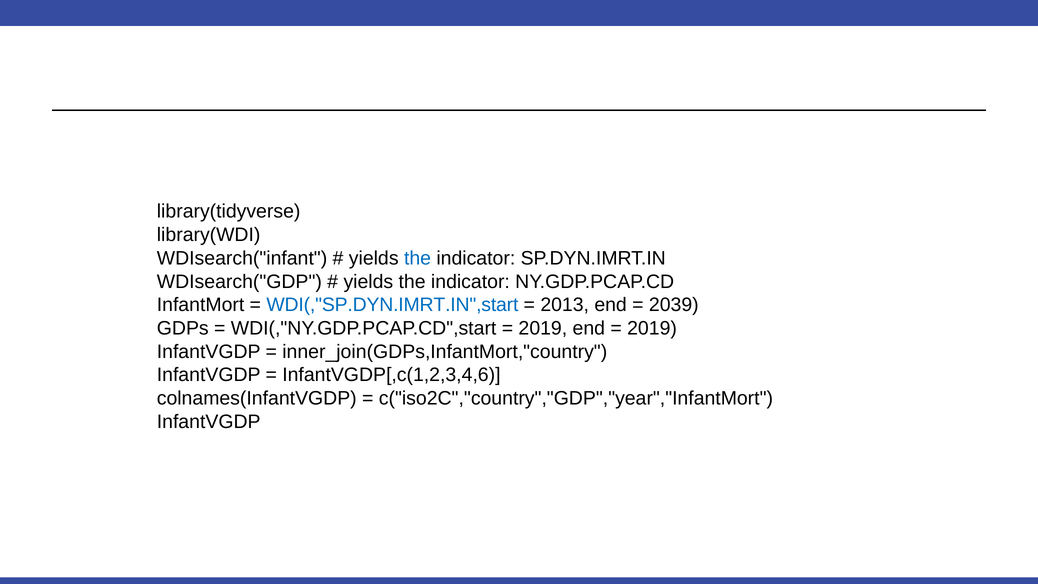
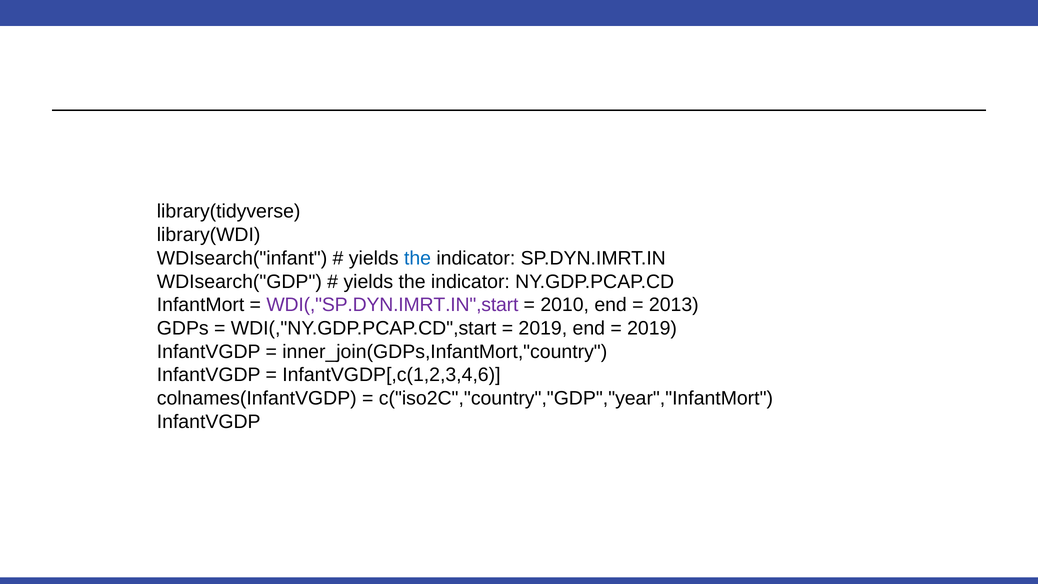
WDI(,"SP.DYN.IMRT.IN",start colour: blue -> purple (392, 305)
2013: 2013 -> 2010 (565, 305)
2039: 2039 -> 2013 (674, 305)
